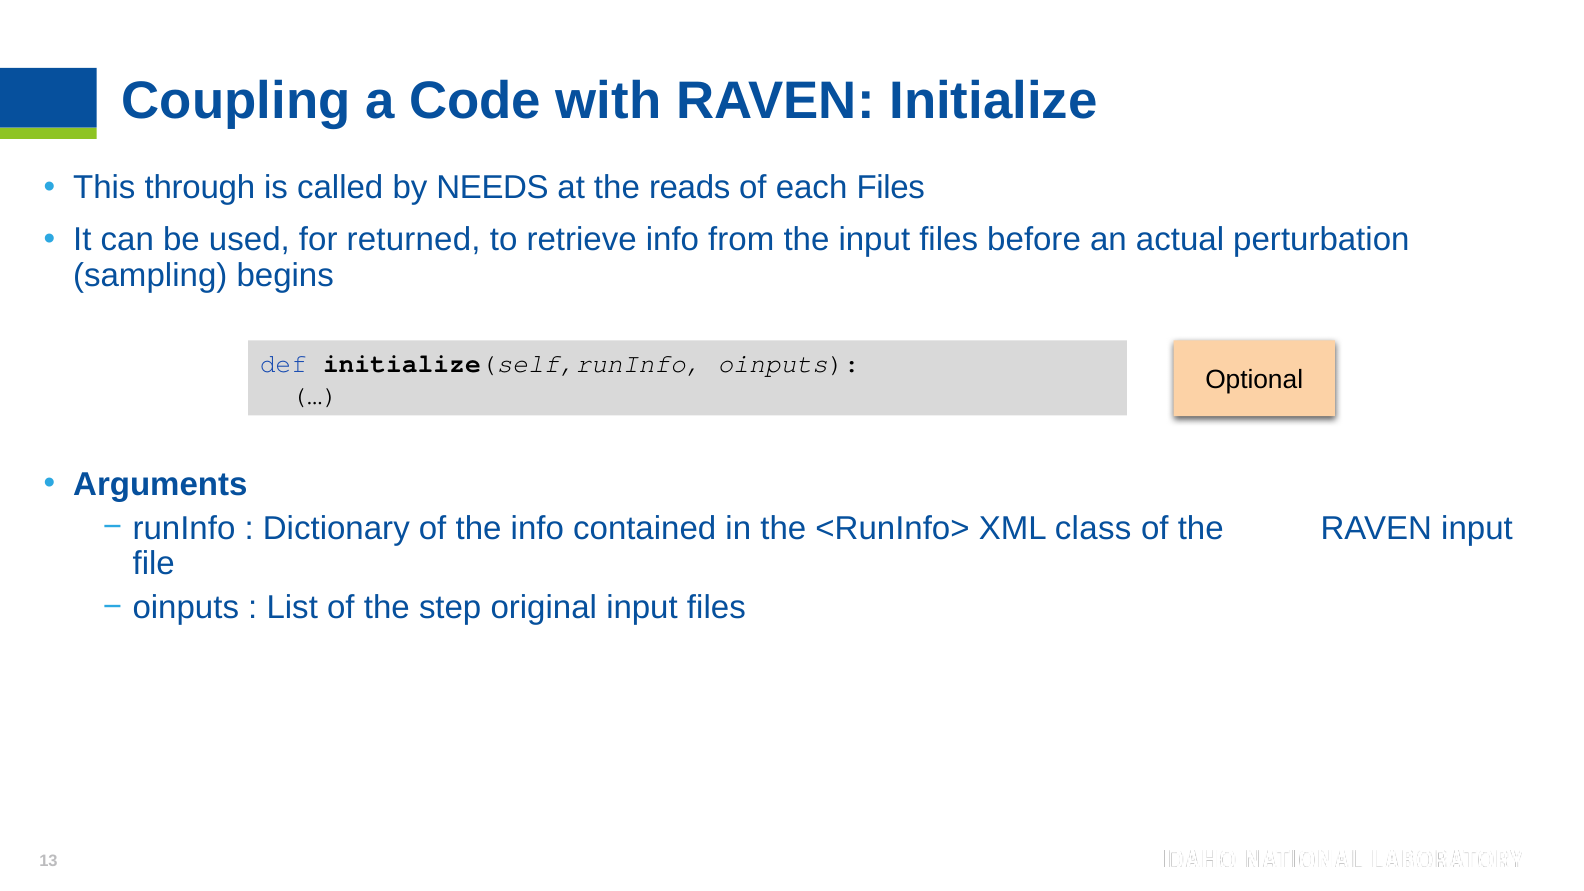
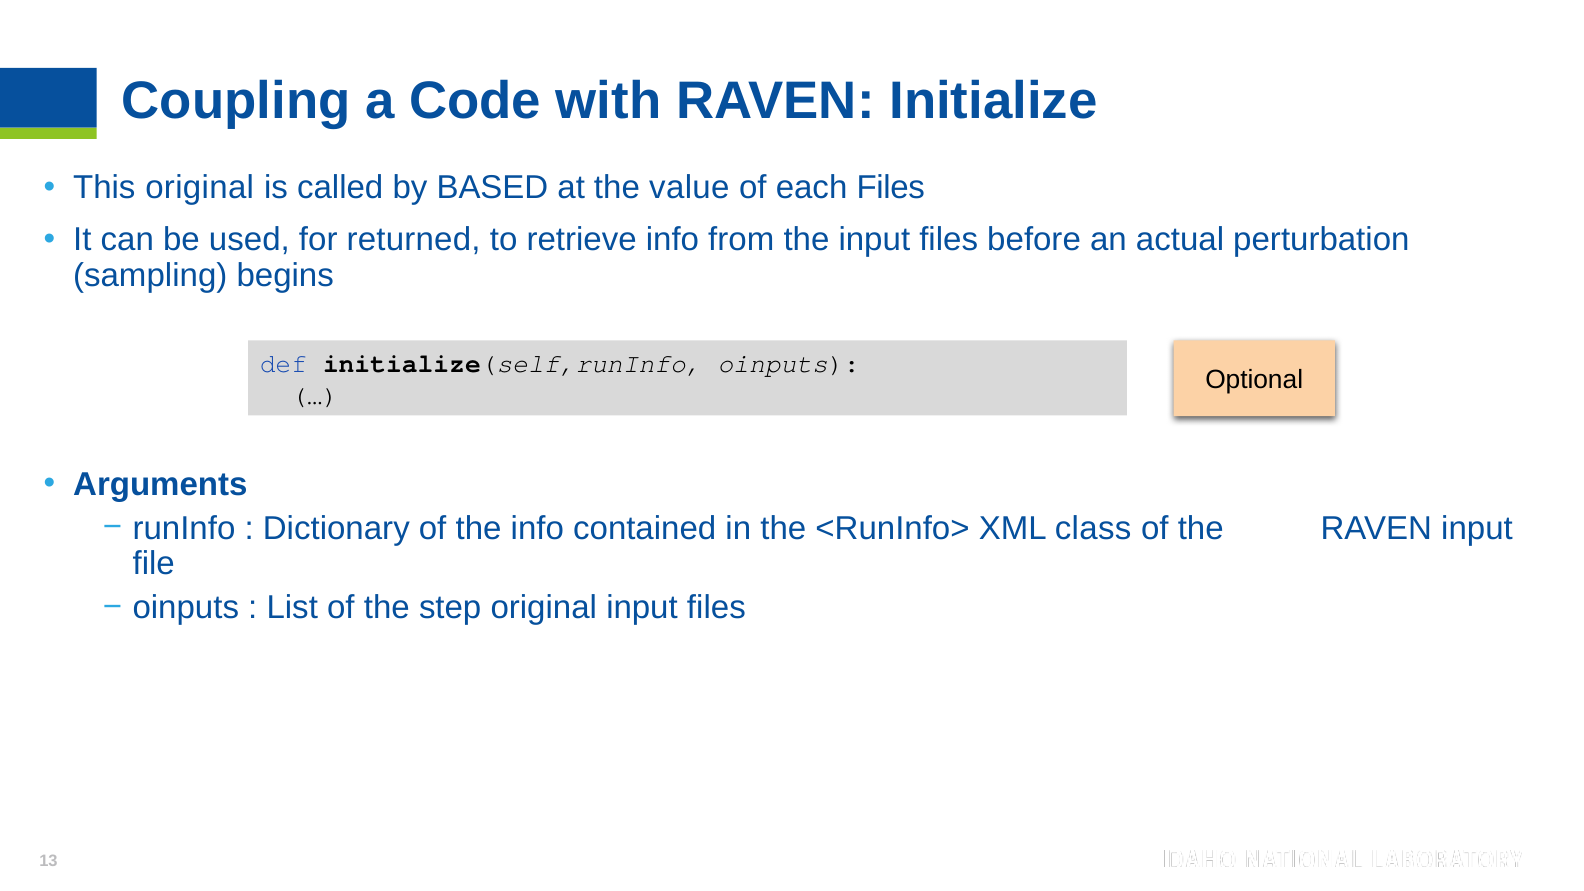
This through: through -> original (200, 188)
NEEDS: NEEDS -> BASED (492, 188)
reads: reads -> value (689, 188)
